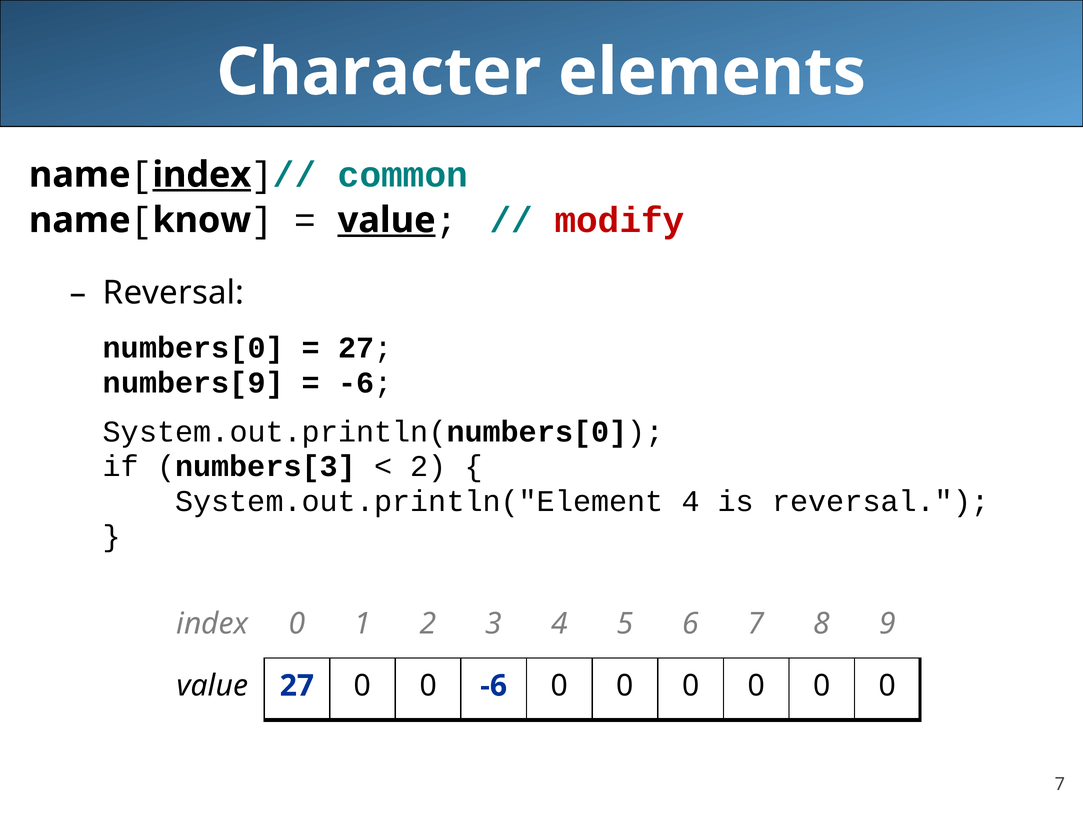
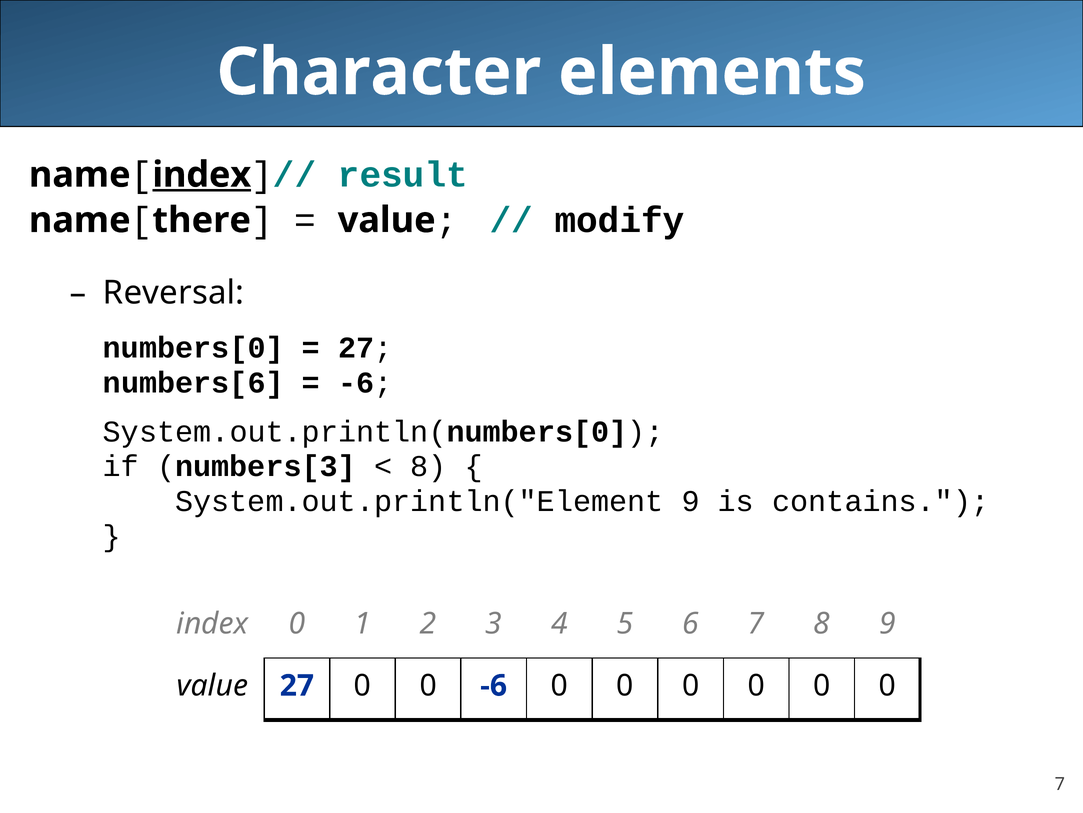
common: common -> result (403, 175)
know: know -> there (202, 220)
value underline: present -> none (387, 220)
modify colour: red -> black (620, 220)
numbers[9: numbers[9 -> numbers[6 (193, 382)
2: 2 -> 8 (428, 466)
System.out.println("Element 4: 4 -> 9 (691, 501)
is reversal: reversal -> contains (881, 501)
